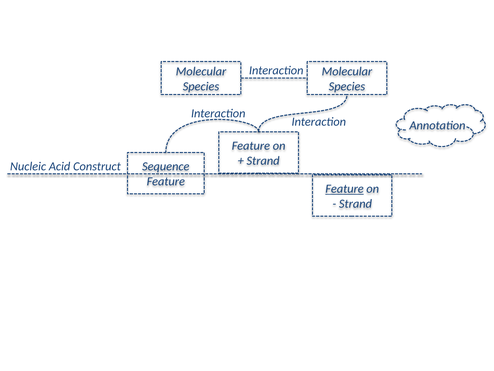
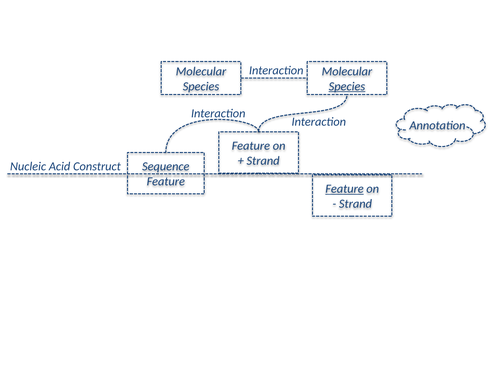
Species underline: none -> present (347, 86)
